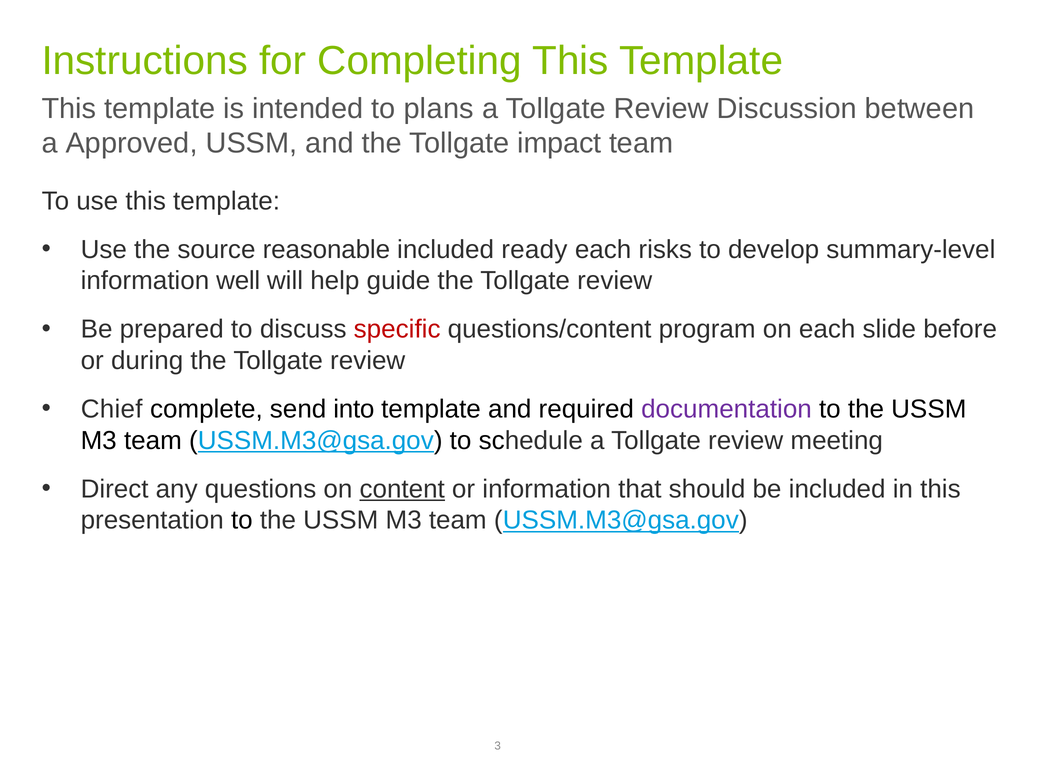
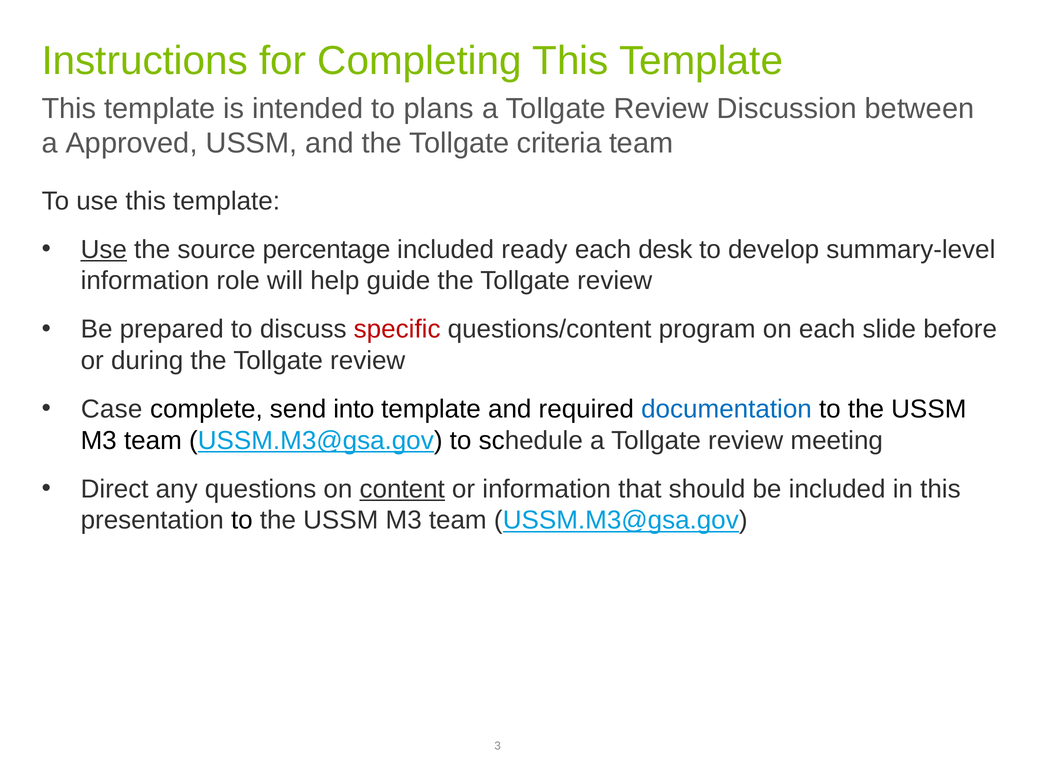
impact: impact -> criteria (559, 143)
Use underline: none -> present (104, 249)
reasonable: reasonable -> percentage (326, 249)
risks: risks -> desk (665, 249)
well: well -> role (238, 281)
Chief: Chief -> Case (112, 409)
documentation colour: purple -> blue (726, 409)
